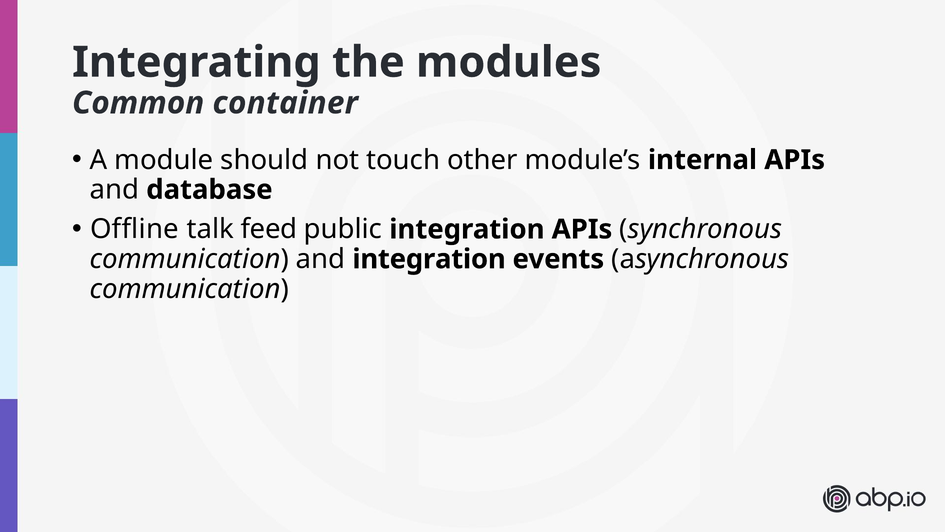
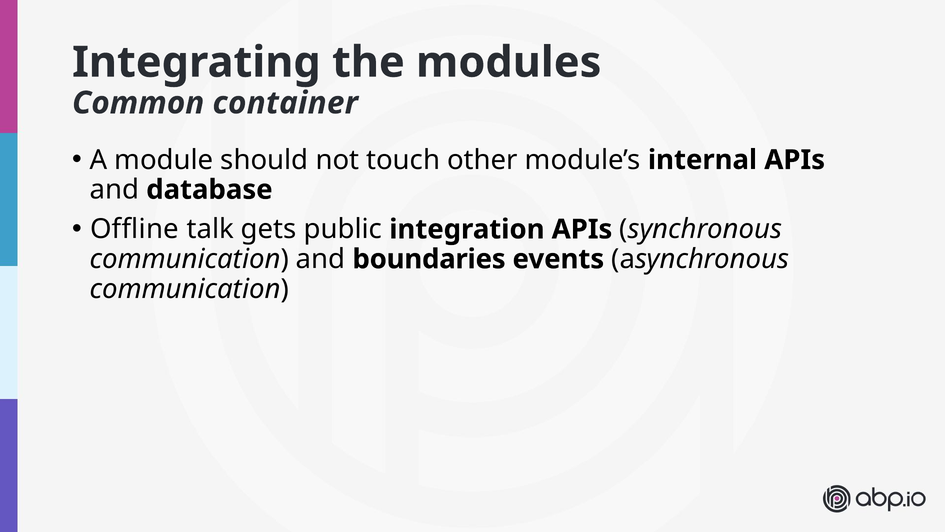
feed: feed -> gets (269, 229)
and integration: integration -> boundaries (429, 259)
